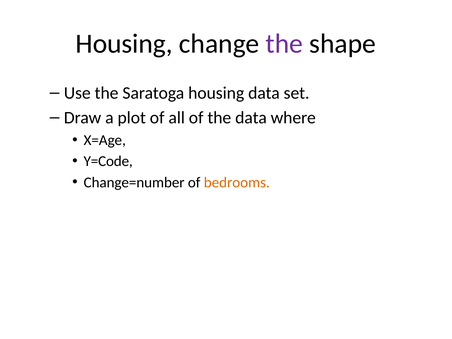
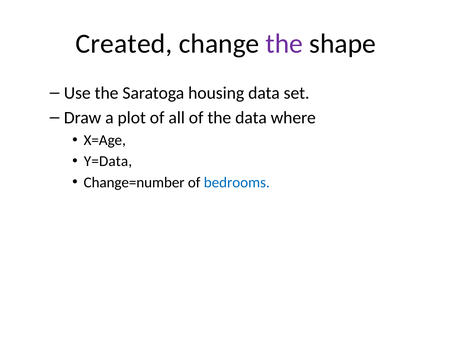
Housing: Housing -> Created (124, 44)
Y=Code: Y=Code -> Y=Data (108, 161)
bedrooms colour: orange -> blue (237, 182)
